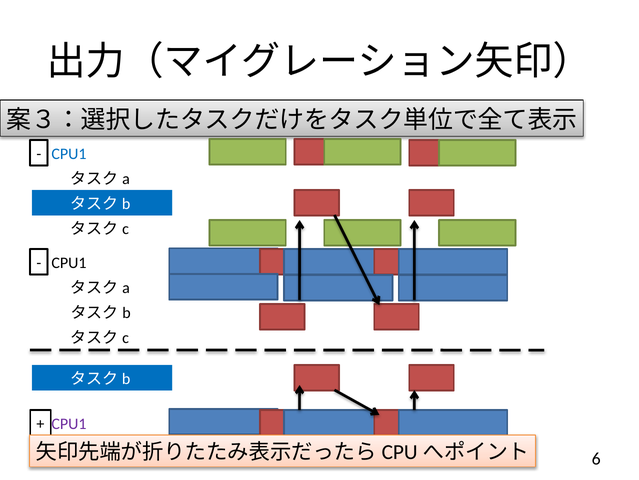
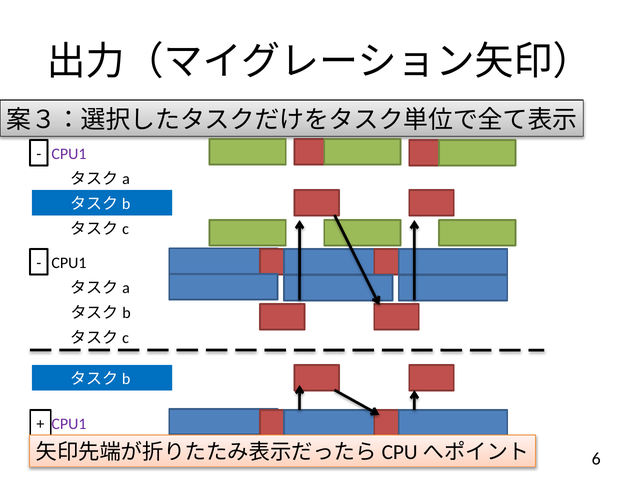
CPU1 colour: blue -> purple (69, 154)
